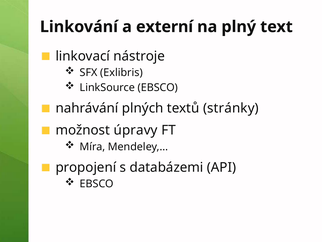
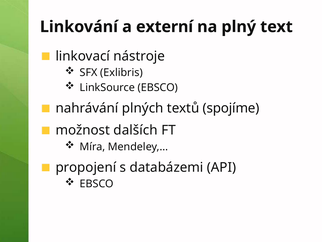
stránky: stránky -> spojíme (231, 108)
úpravy: úpravy -> dalších (136, 130)
